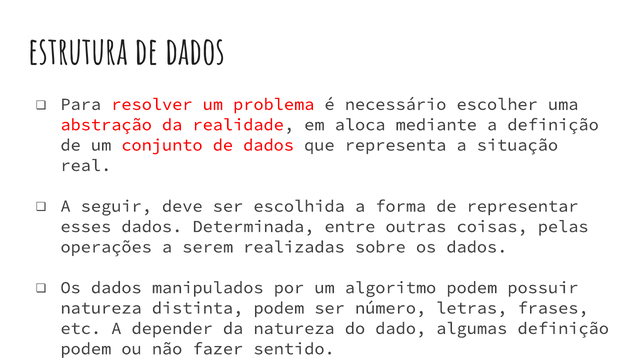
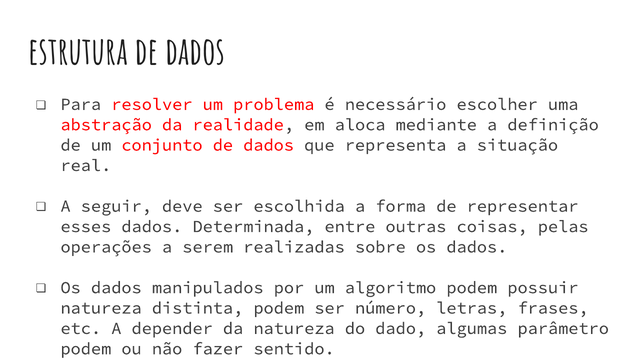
algumas definição: definição -> parâmetro (563, 328)
